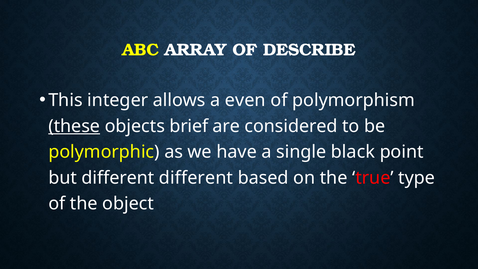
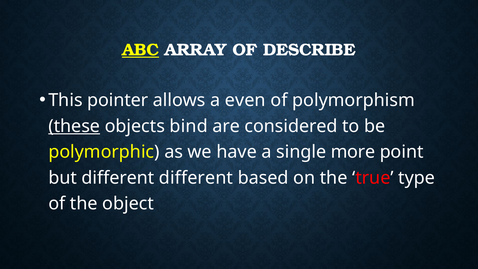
ABC underline: none -> present (140, 50)
integer: integer -> pointer (118, 100)
brief: brief -> bind (189, 126)
black: black -> more (353, 152)
